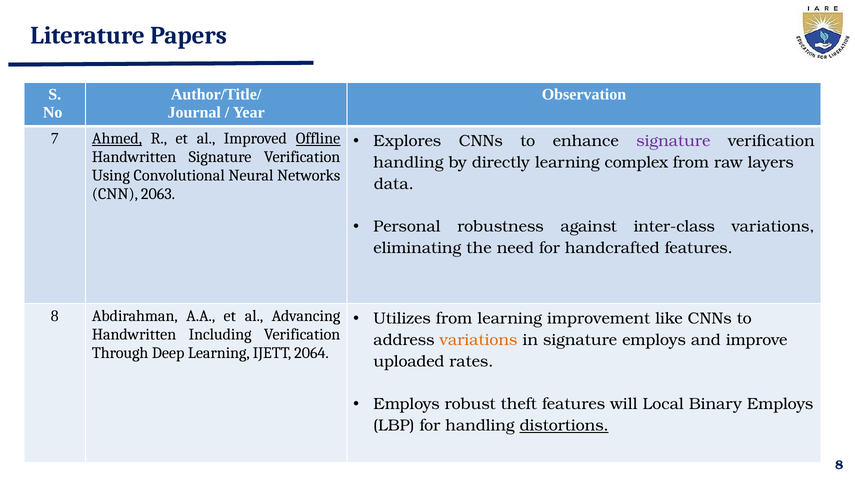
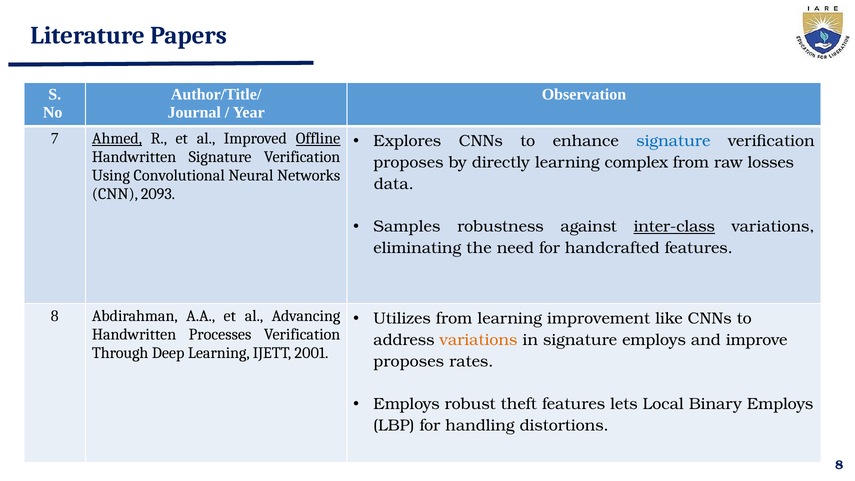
signature colour: purple -> blue (673, 141)
handling: handling -> proposes (408, 162)
layers: layers -> losses (771, 162)
2063: 2063 -> 2093 (158, 194)
Personal: Personal -> Samples (407, 227)
inter-class underline: none -> present (674, 227)
Including: Including -> Processes (220, 334)
2064: 2064 -> 2001 (311, 353)
uploaded: uploaded -> proposes (409, 361)
will: will -> lets (624, 404)
distortions underline: present -> none (564, 426)
